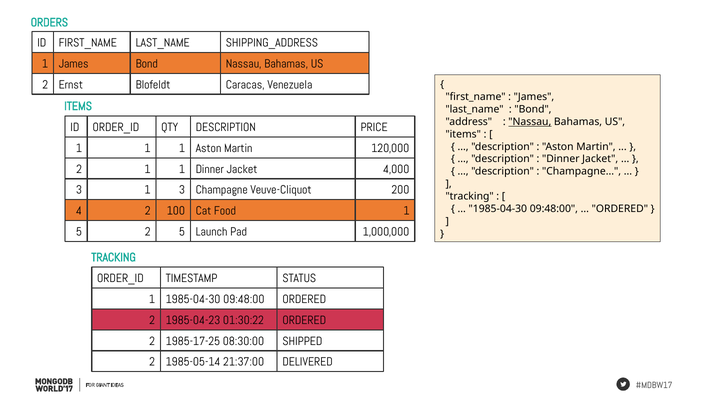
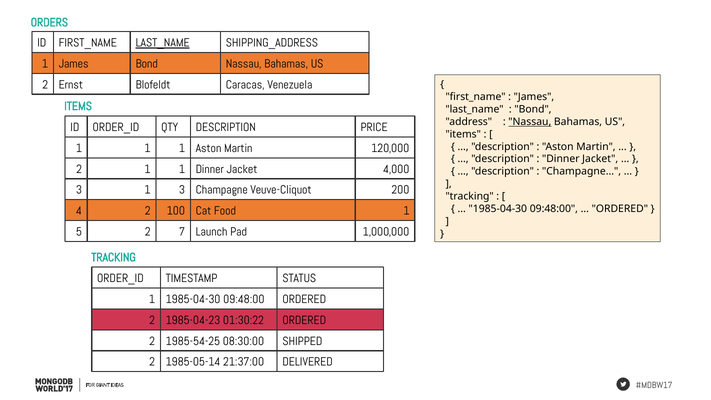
LAST_NAME underline: none -> present (163, 43)
2 5: 5 -> 7 (182, 232)
1985-17-25: 1985-17-25 -> 1985-54-25 (193, 341)
